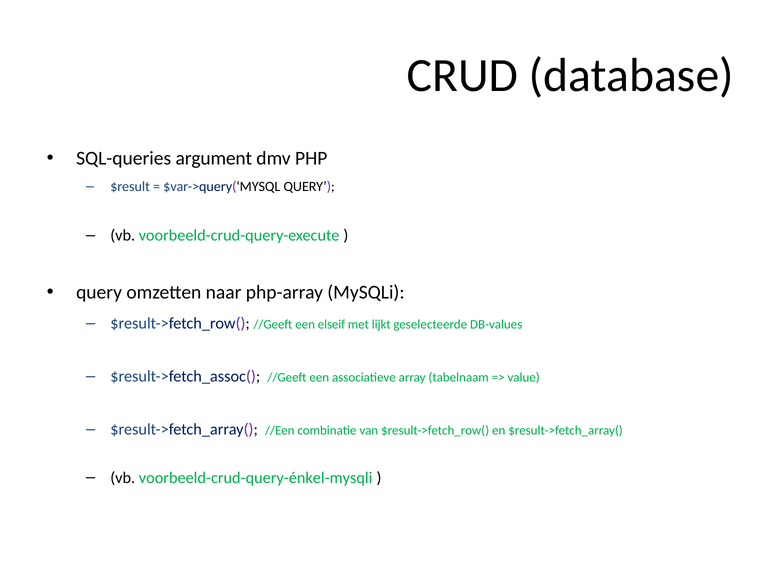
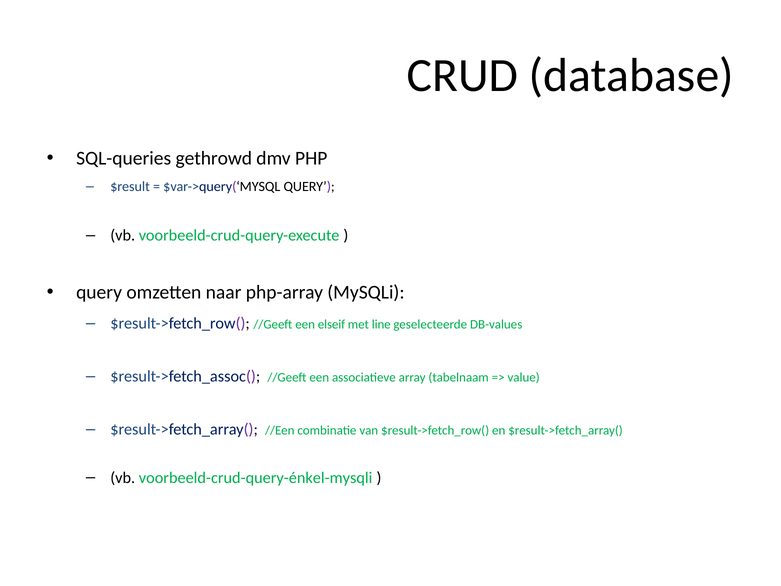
argument: argument -> gethrowd (214, 158)
lijkt: lijkt -> line (381, 324)
